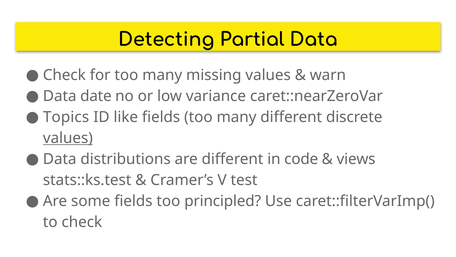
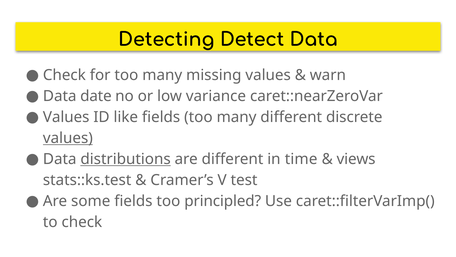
Partial: Partial -> Detect (252, 39)
Topics: Topics -> Values (66, 117)
distributions underline: none -> present (126, 159)
code: code -> time (301, 159)
